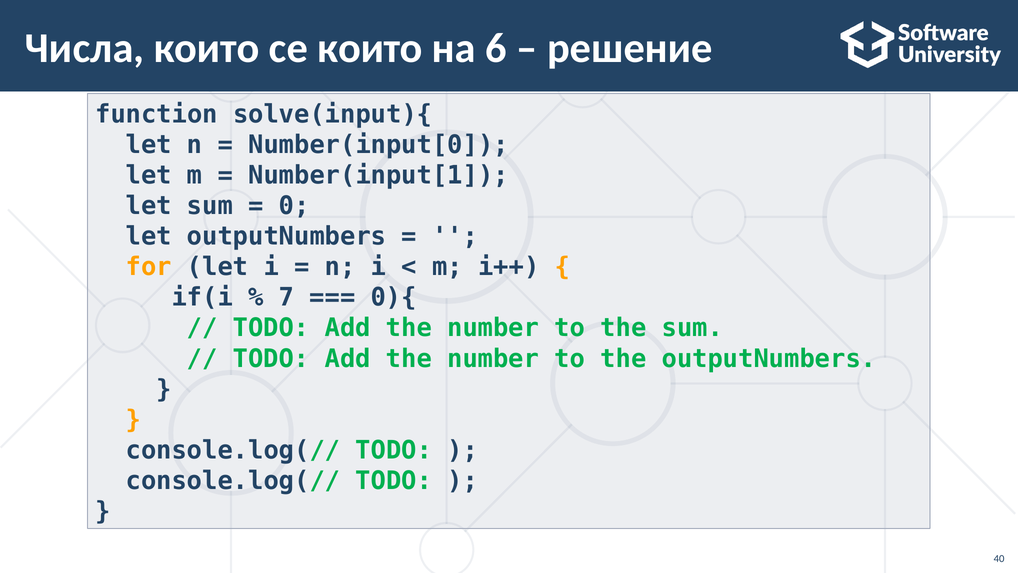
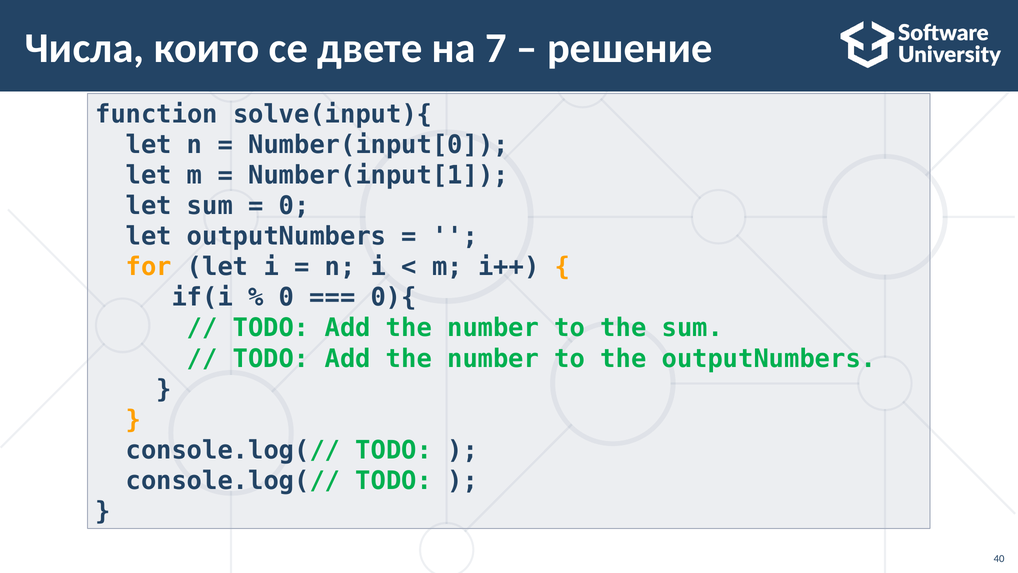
се които: които -> двете (370, 48)
6: 6 -> 7 (496, 48)
7: 7 -> 0 (286, 297)
